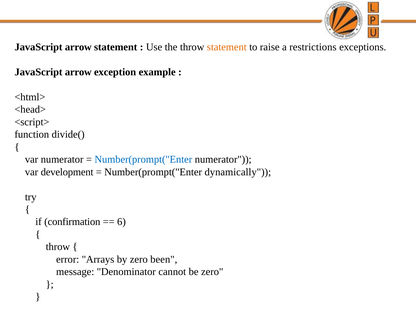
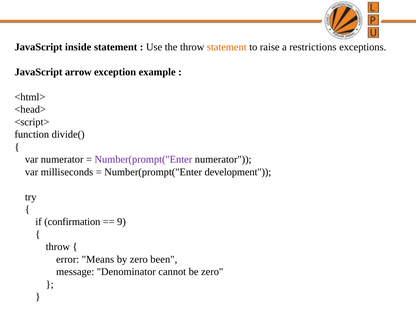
arrow: arrow -> inside (78, 47)
Number(prompt("Enter colour: blue -> purple (143, 159)
development: development -> milliseconds (67, 172)
dynamically: dynamically -> development (238, 172)
6: 6 -> 9 (121, 222)
Arrays: Arrays -> Means (98, 259)
